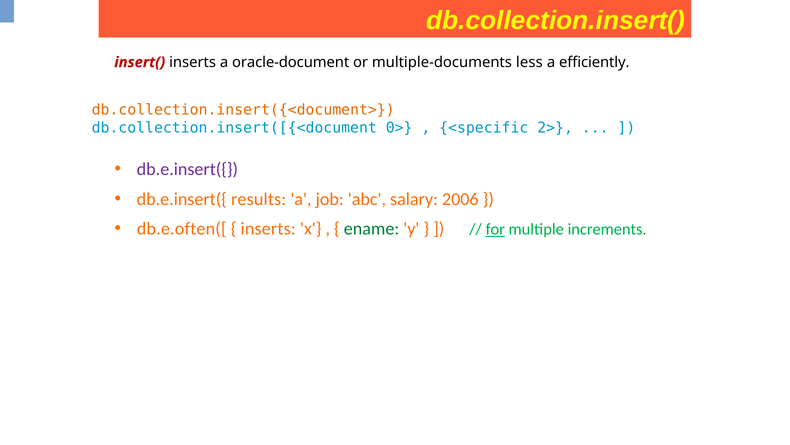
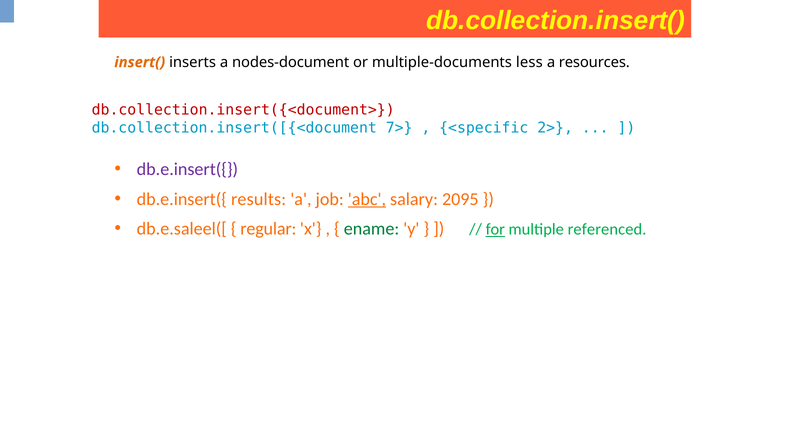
insert( colour: red -> orange (140, 62)
oracle-document: oracle-document -> nodes-document (291, 62)
efficiently: efficiently -> resources (594, 62)
db.collection.insert({<document> colour: orange -> red (243, 110)
0>: 0> -> 7> (399, 128)
abc underline: none -> present (367, 199)
2006: 2006 -> 2095 (460, 199)
db.e.often([: db.e.often([ -> db.e.saleel([ (182, 228)
inserts: inserts -> regular (268, 228)
increments: increments -> referenced (607, 229)
